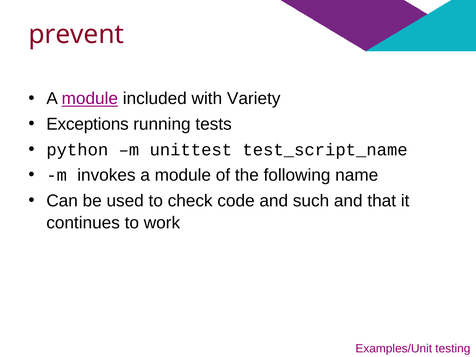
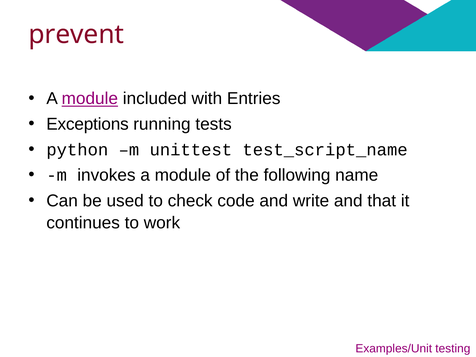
Variety: Variety -> Entries (254, 99)
such: such -> write (311, 201)
